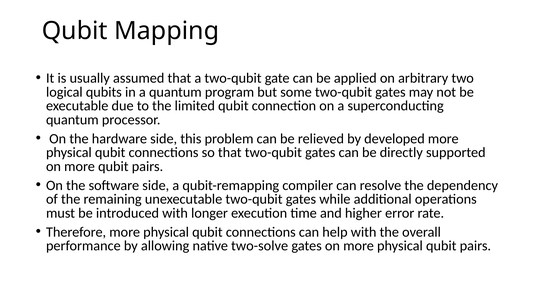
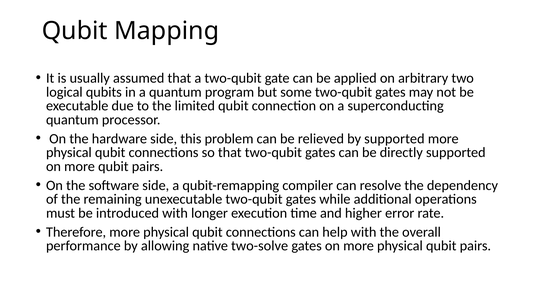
by developed: developed -> supported (394, 139)
